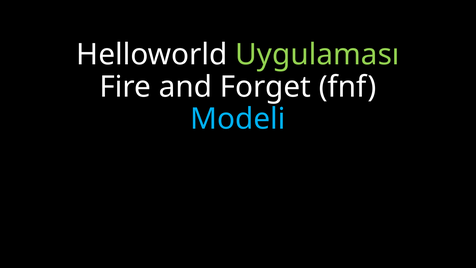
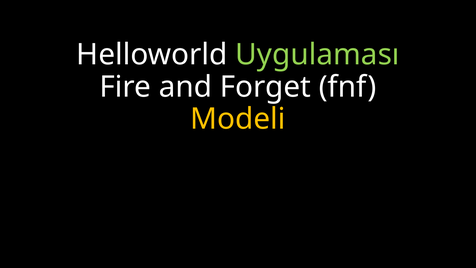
Modeli colour: light blue -> yellow (238, 119)
